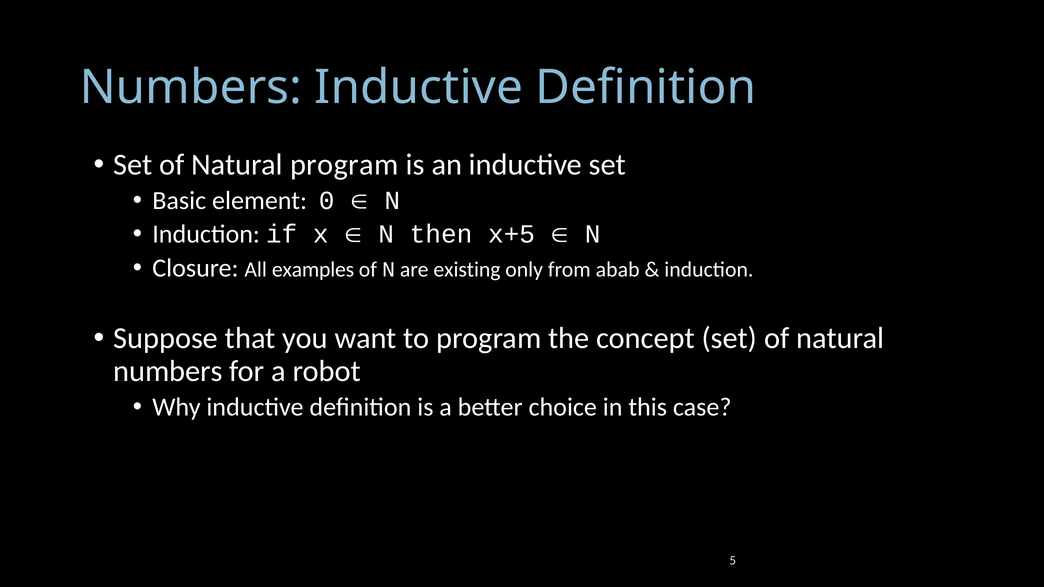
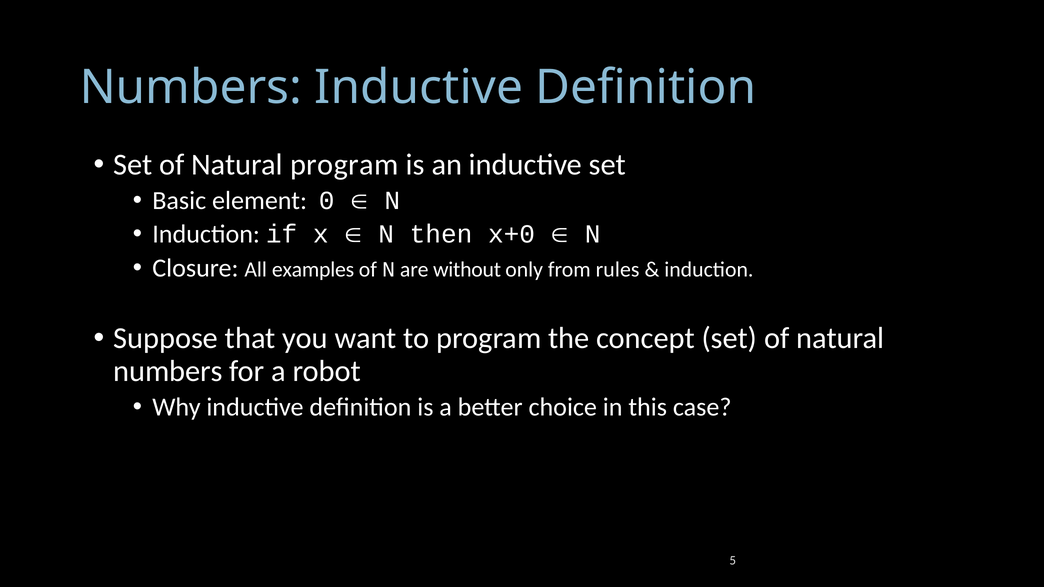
x+5: x+5 -> x+0 (512, 234)
existing: existing -> without (467, 270)
abab: abab -> rules (618, 270)
